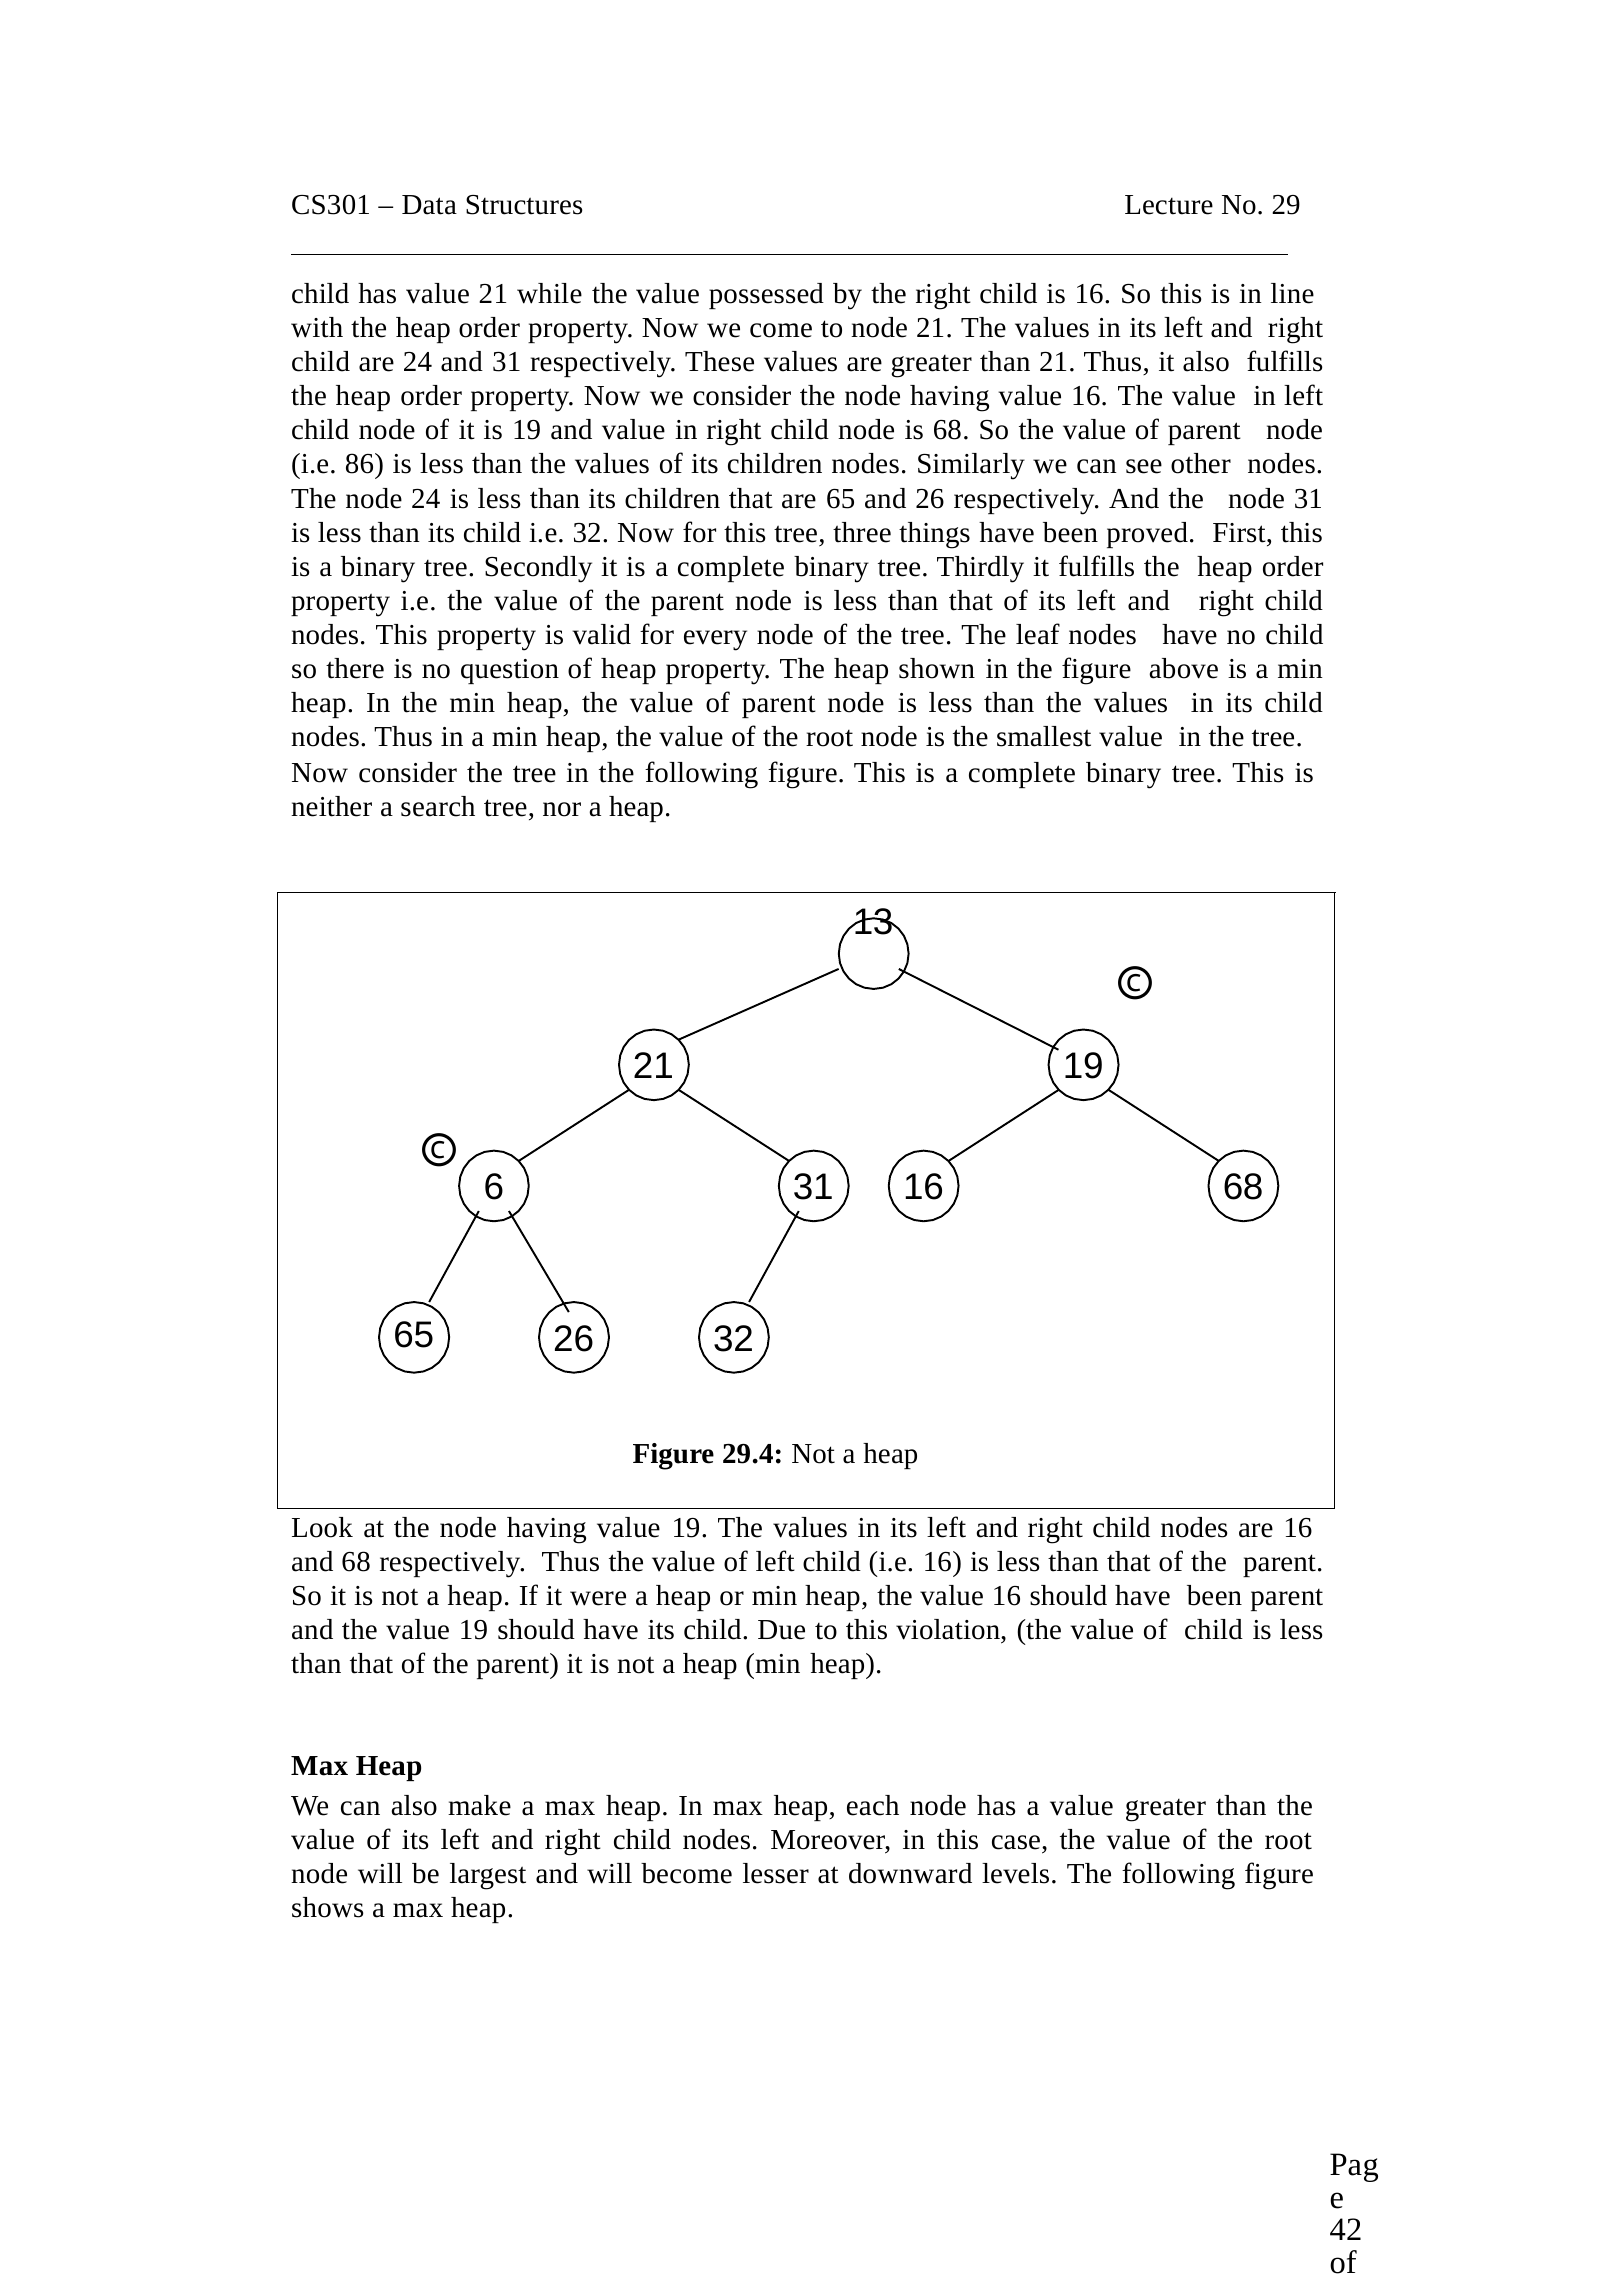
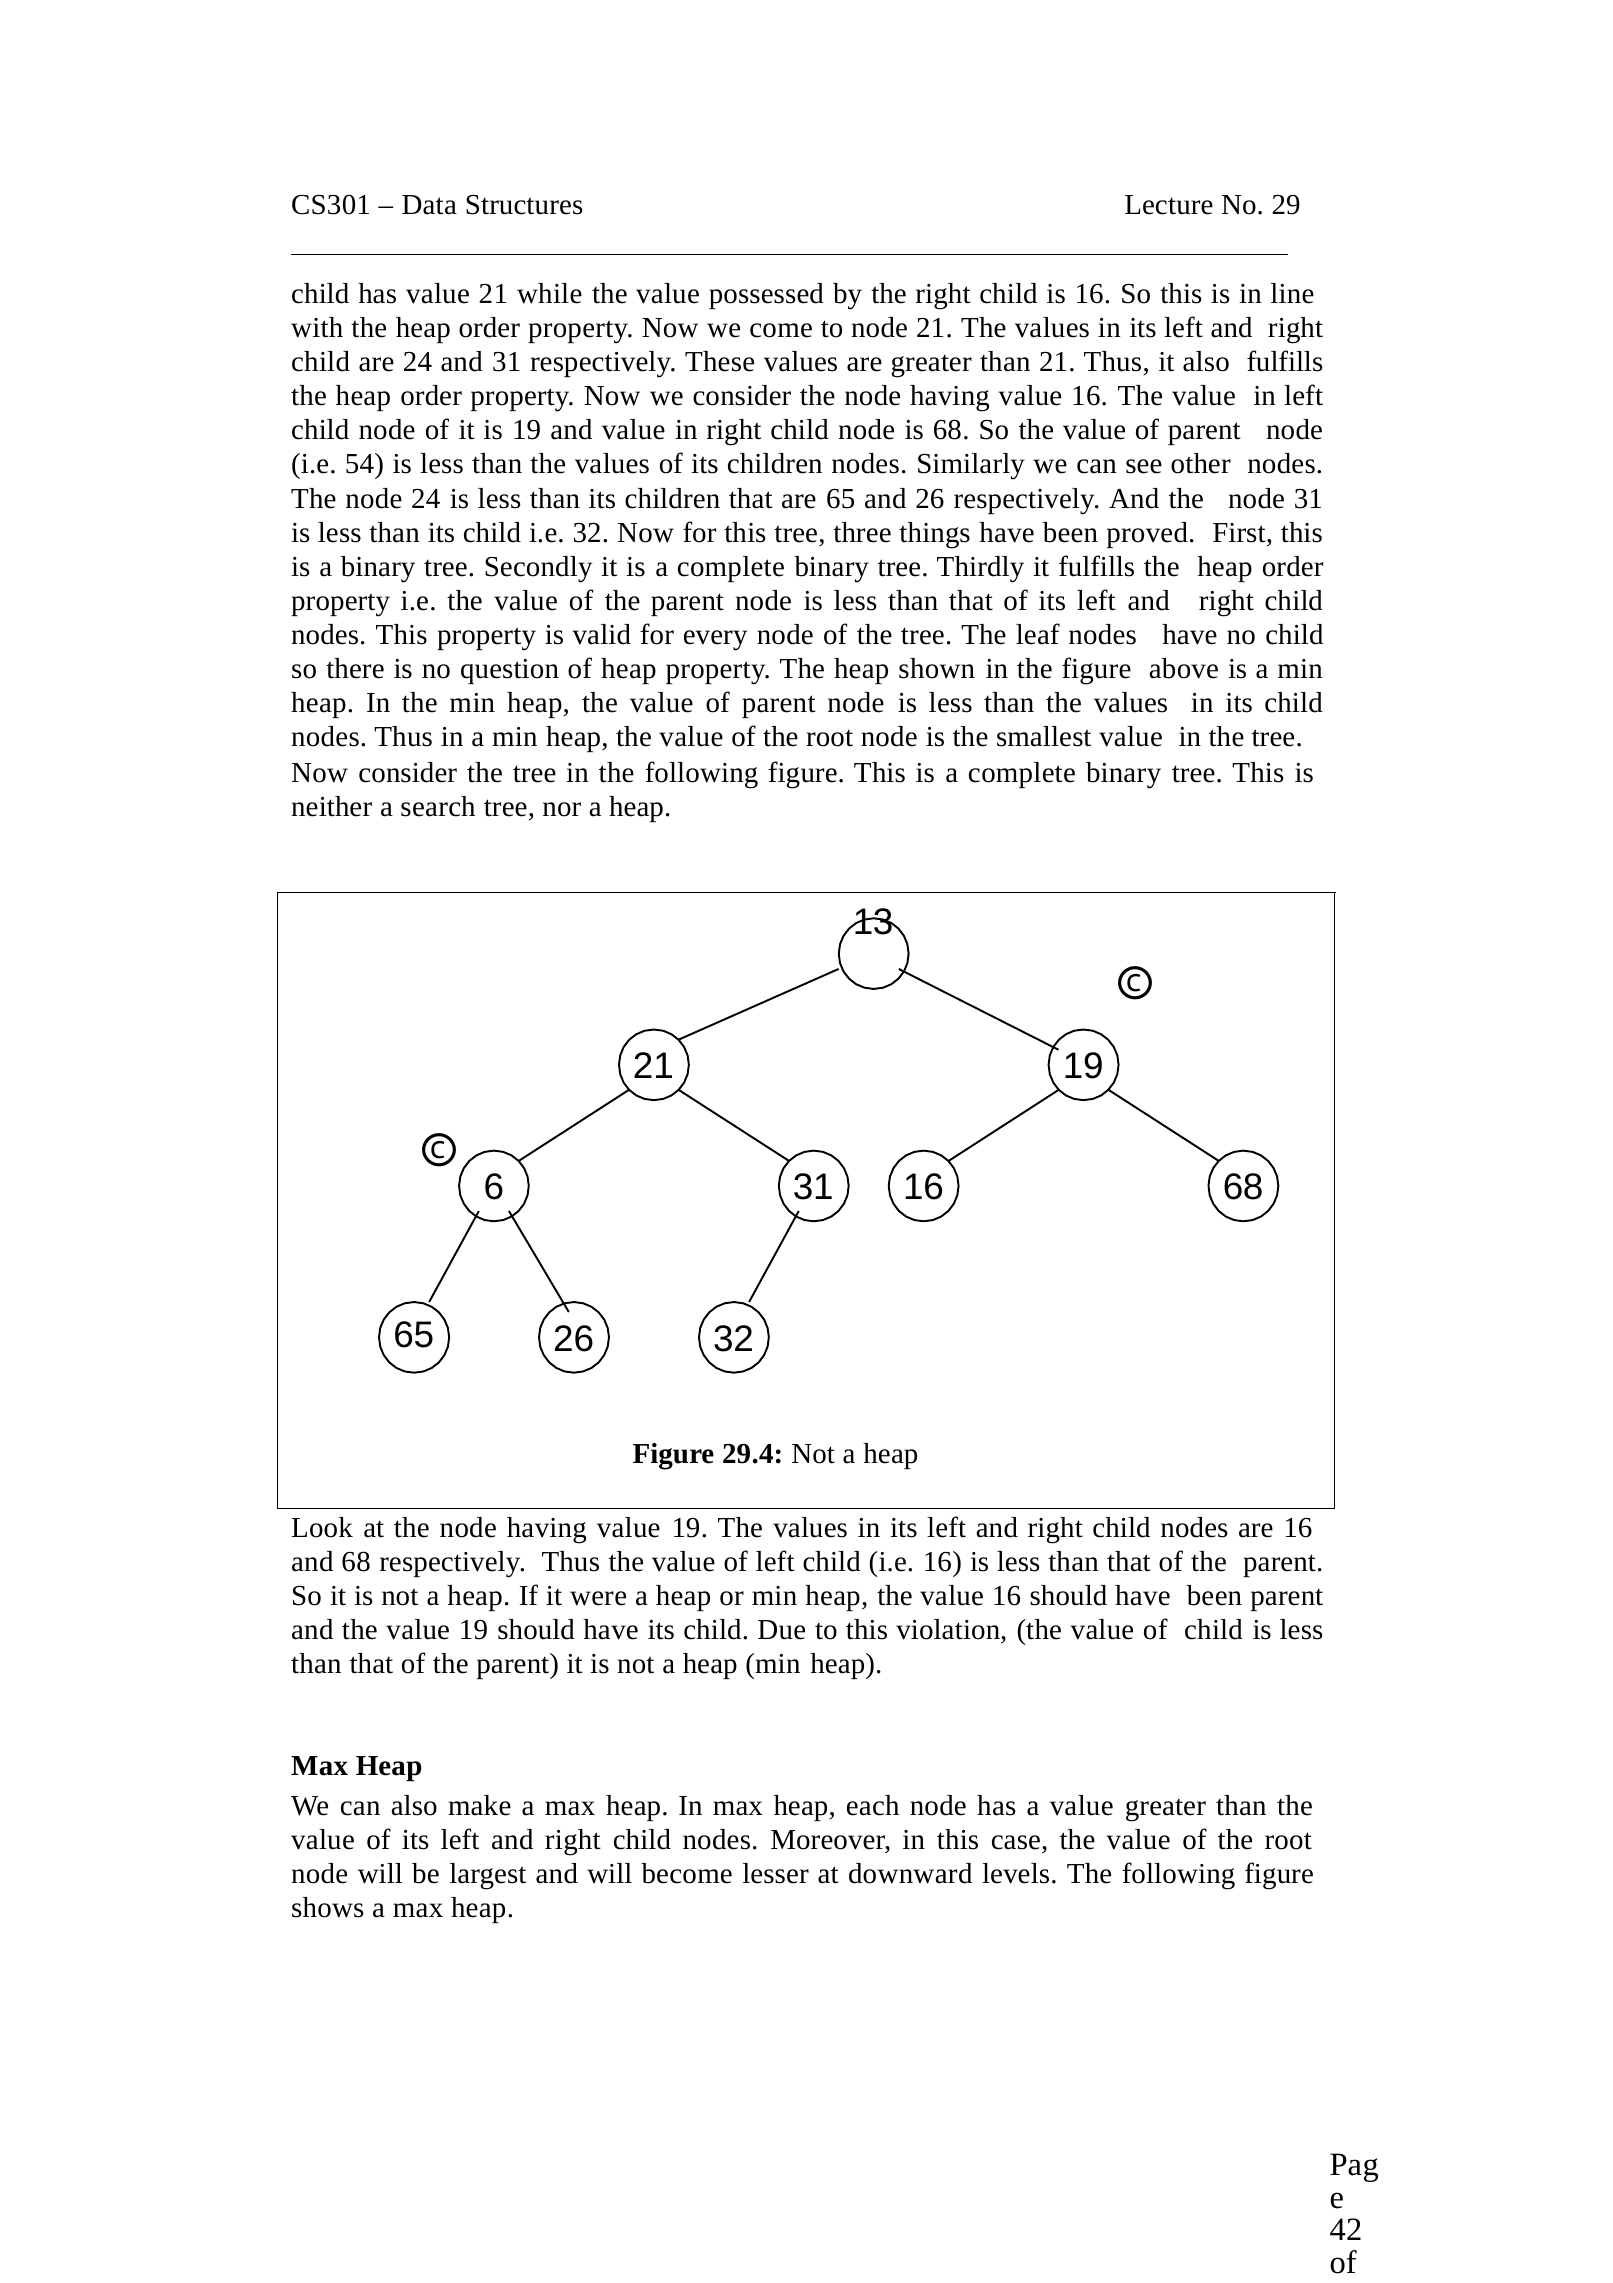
86: 86 -> 54 (364, 464)
